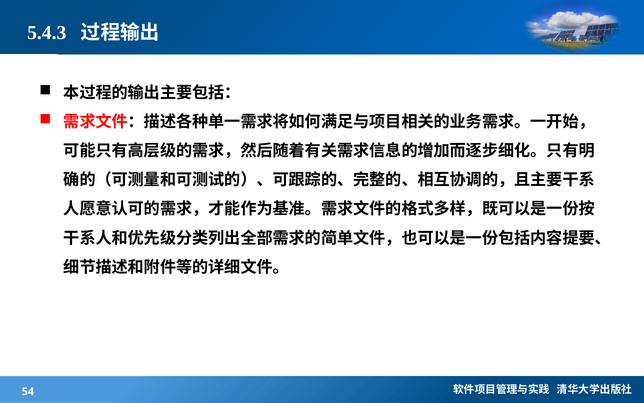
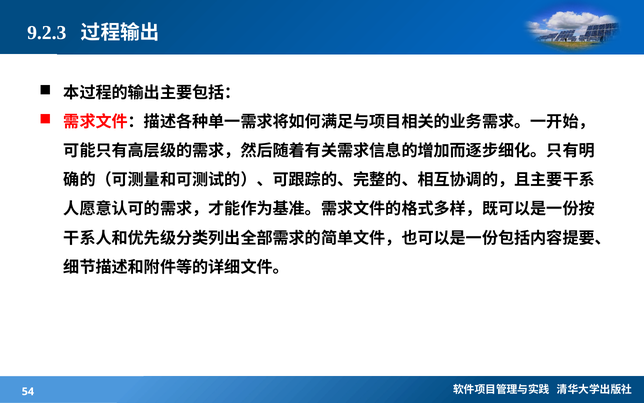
5.4.3: 5.4.3 -> 9.2.3 (47, 33)
